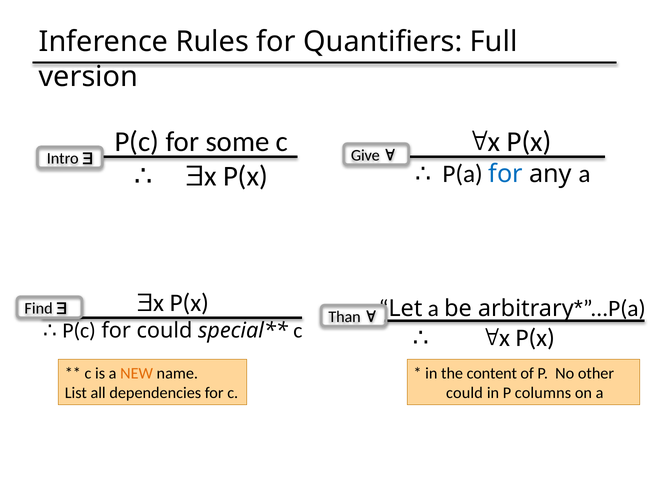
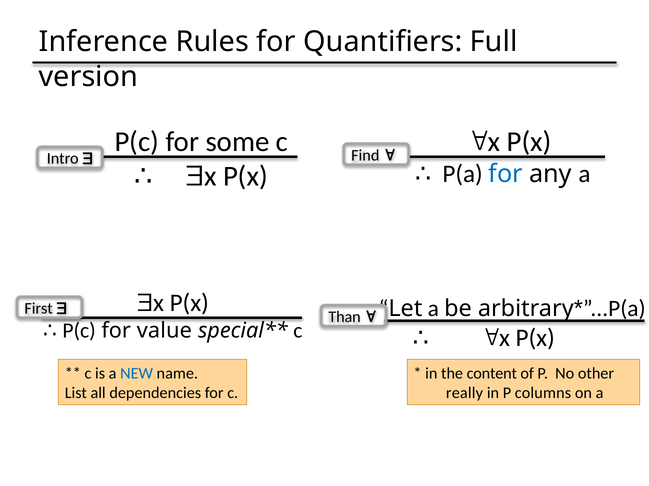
Give: Give -> Find (365, 156)
Find: Find -> First (39, 309)
for could: could -> value (164, 331)
NEW colour: orange -> blue (137, 374)
could: could -> really (464, 393)
